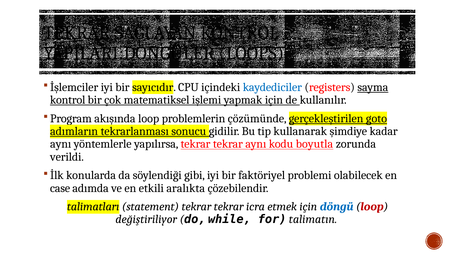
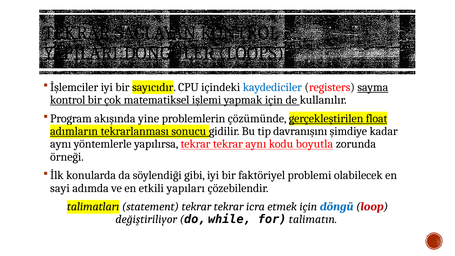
akışında loop: loop -> yine (149, 118)
goto: goto -> float (377, 118)
kullanarak: kullanarak -> davranışını (300, 131)
verildi: verildi -> örneği (67, 157)
case: case -> sayi (60, 188)
aralıkta: aralıkta -> yapıları (186, 188)
